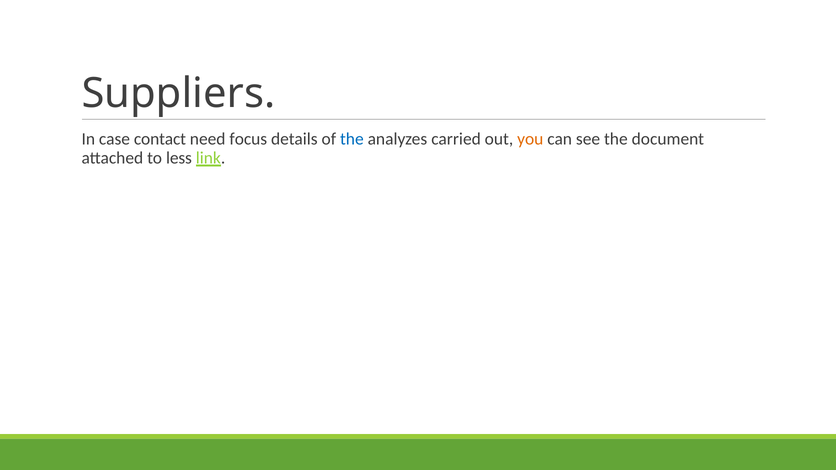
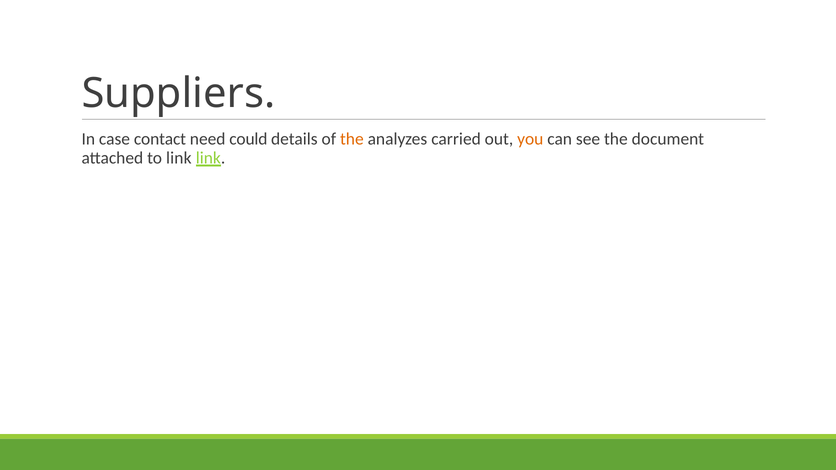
focus: focus -> could (248, 139)
the colour: blue -> orange (352, 139)
to less: less -> link (179, 158)
